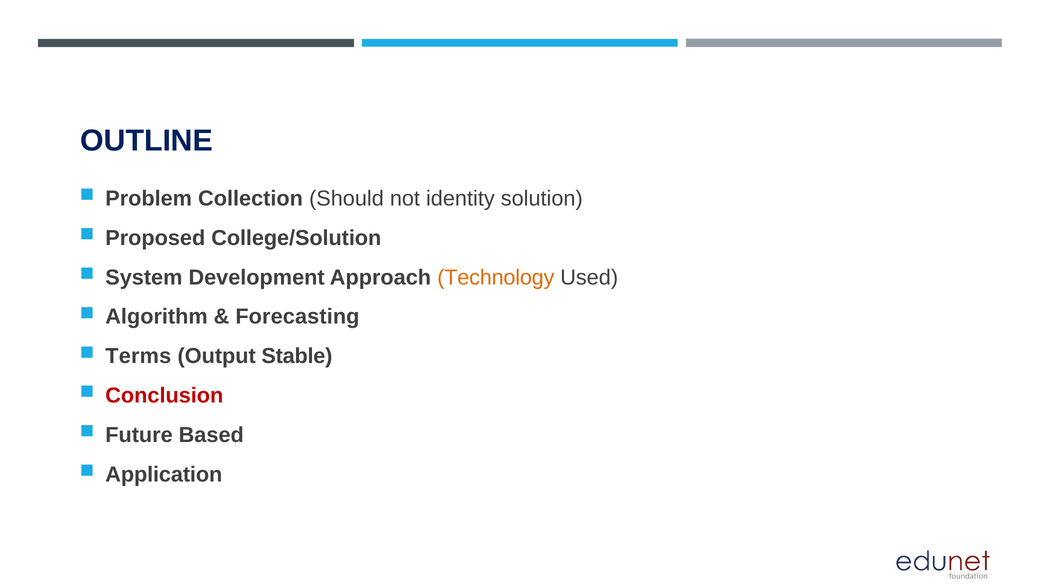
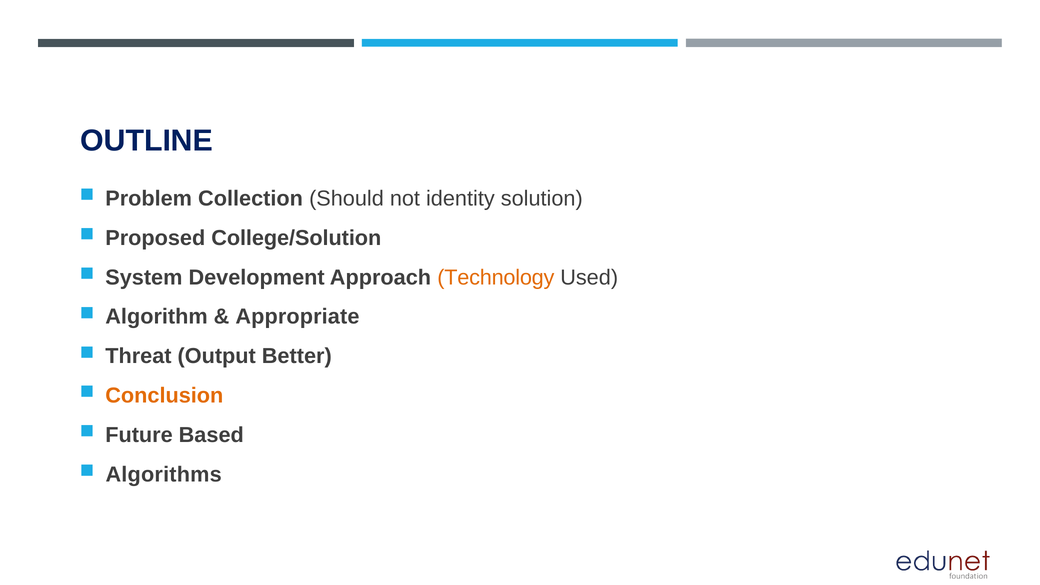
Forecasting: Forecasting -> Appropriate (297, 317)
Terms: Terms -> Threat (138, 356)
Stable: Stable -> Better (297, 356)
Conclusion colour: red -> orange (164, 396)
Application: Application -> Algorithms (164, 475)
